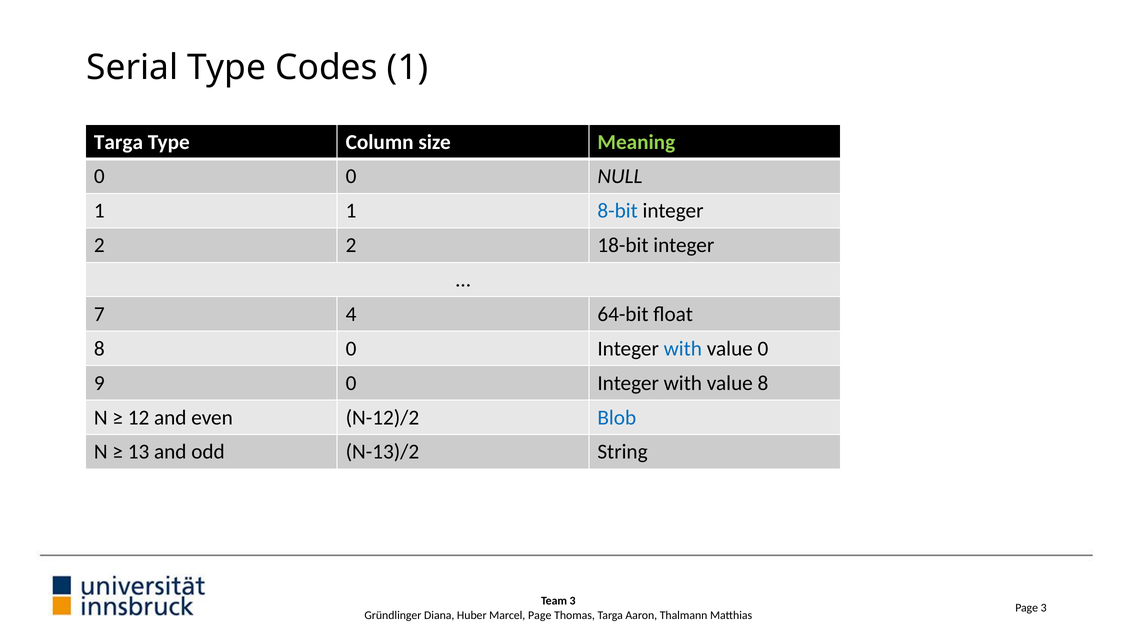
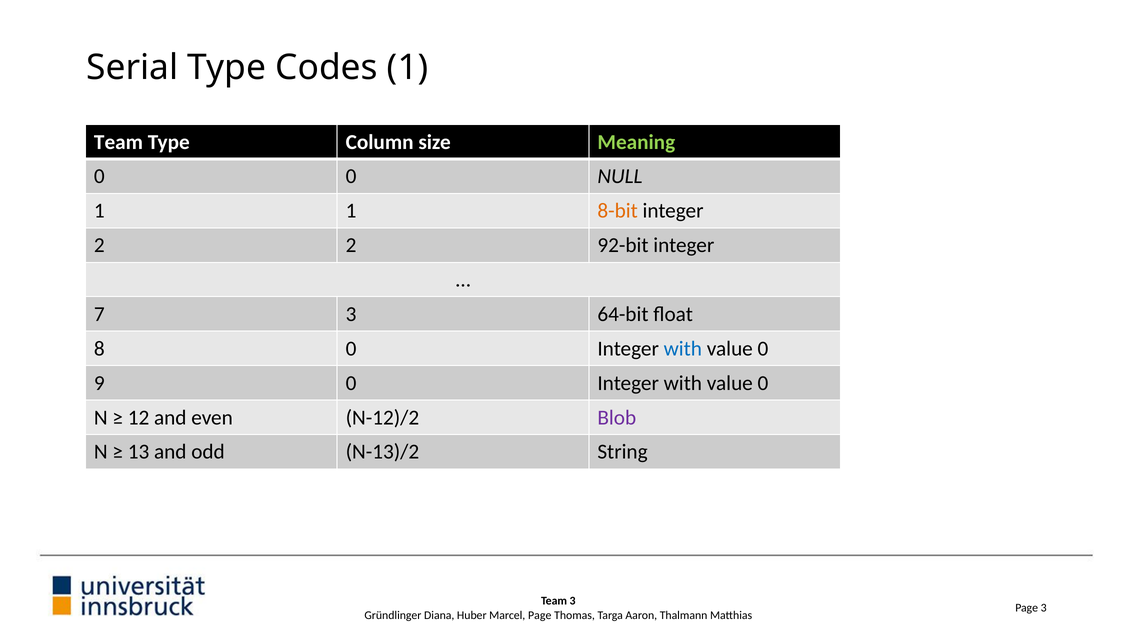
Targa: Targa -> Team (118, 142)
8-bit colour: blue -> orange (618, 211)
18-bit: 18-bit -> 92-bit (623, 245)
7 4: 4 -> 3 (351, 314)
8: 8 -> 0 (763, 383)
Blob colour: blue -> purple (617, 418)
